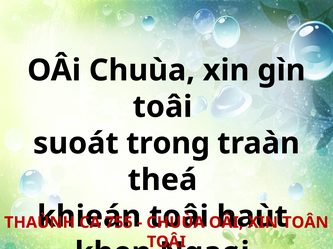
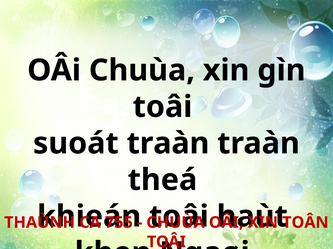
suoát trong: trong -> traàn (168, 144)
